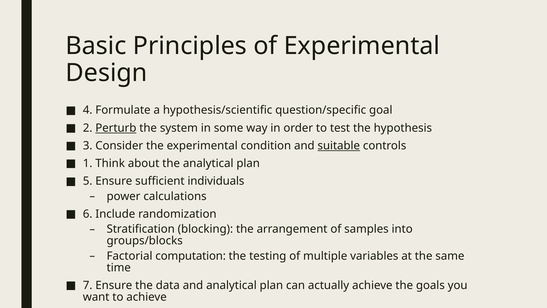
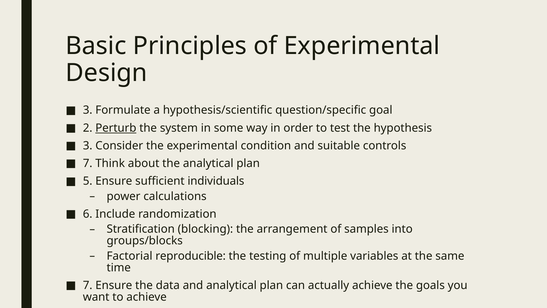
4: 4 -> 3 (88, 110)
suitable underline: present -> none (339, 146)
1: 1 -> 7 (88, 163)
computation: computation -> reproducible (191, 256)
